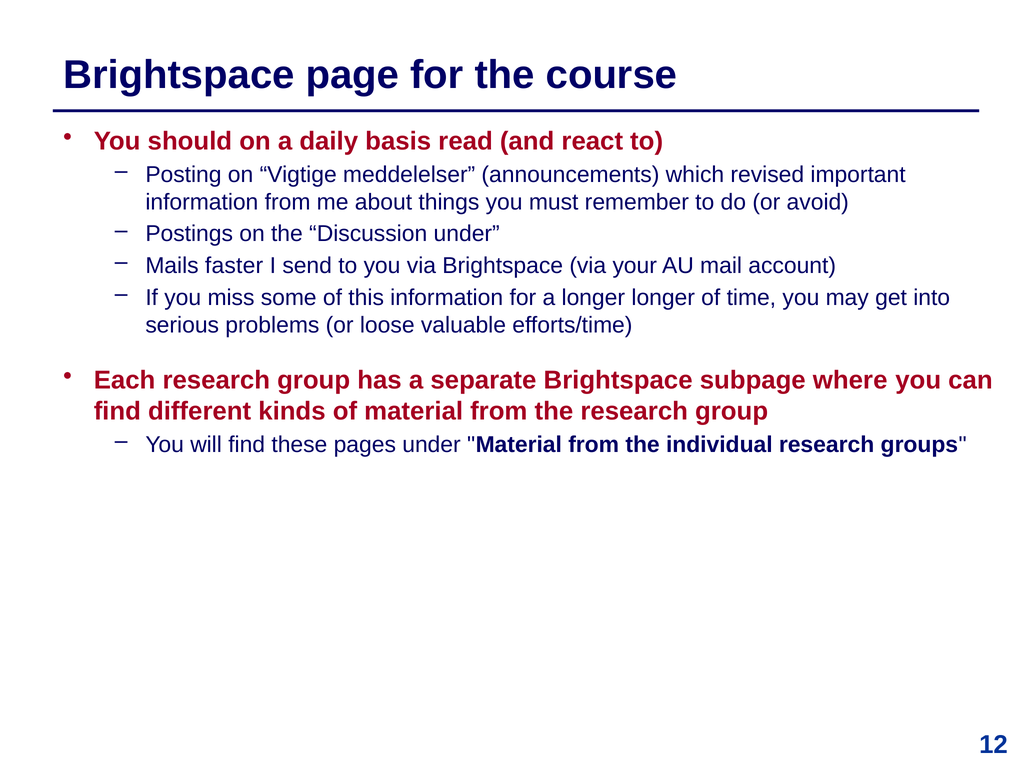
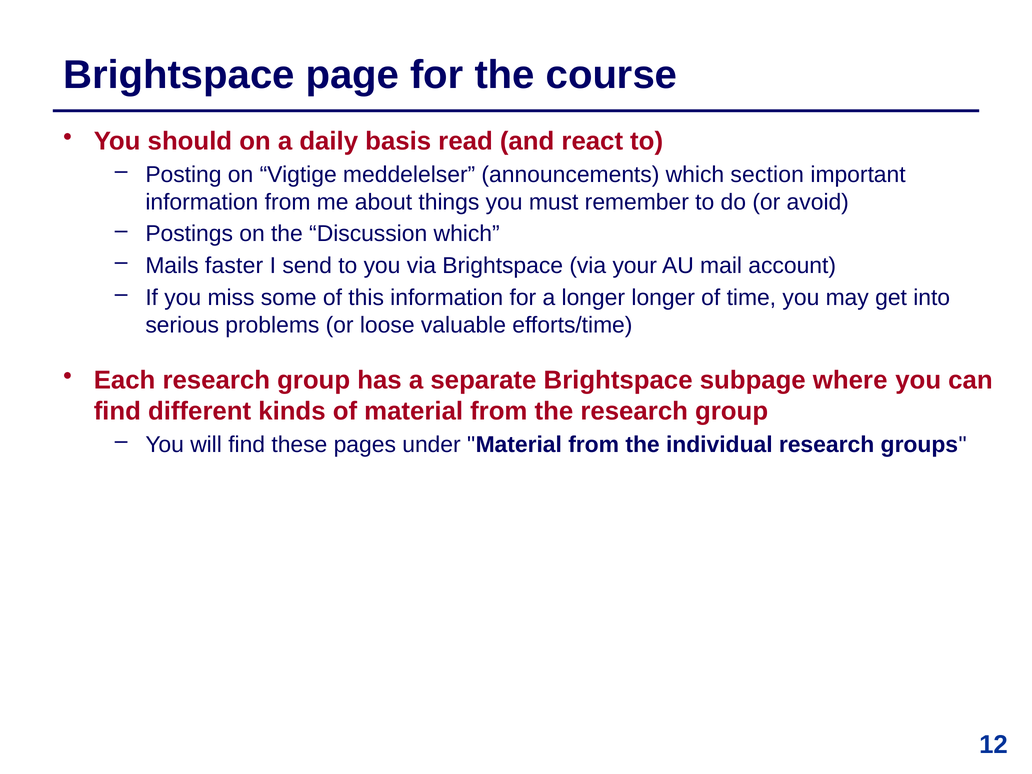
revised: revised -> section (767, 175)
Discussion under: under -> which (467, 234)
